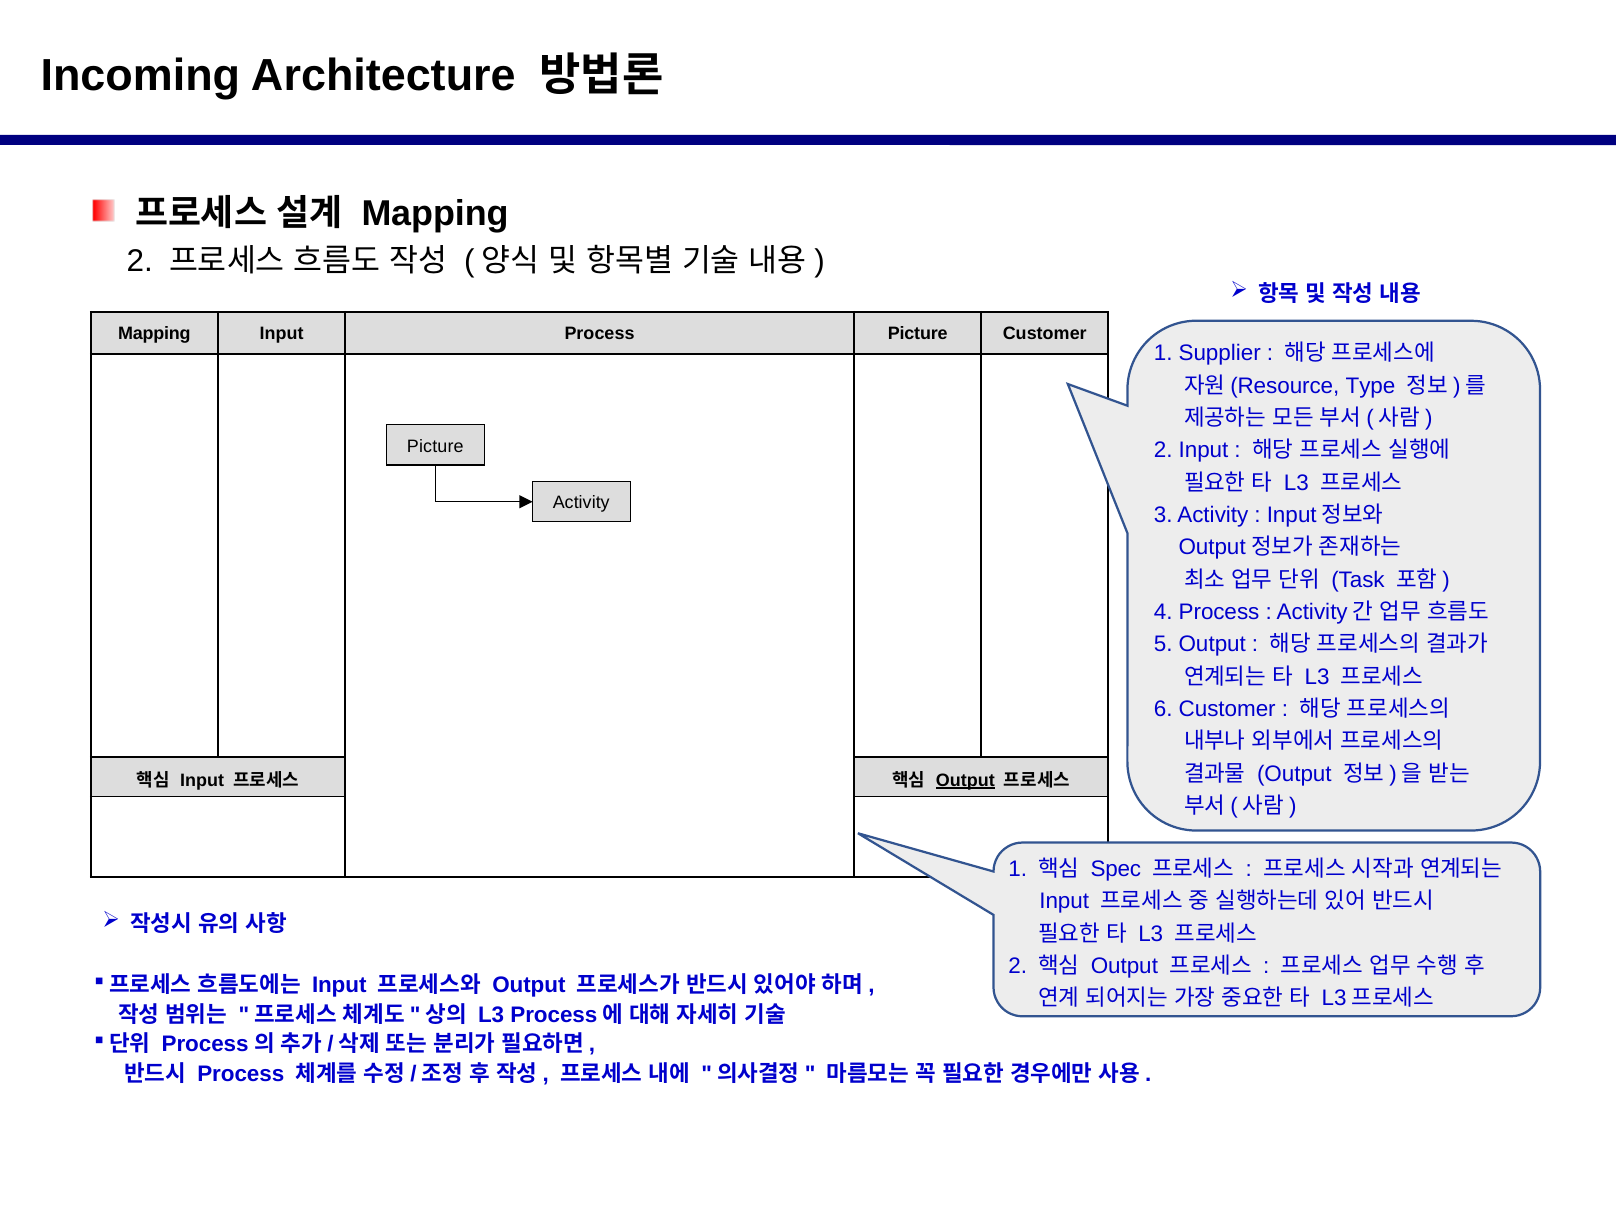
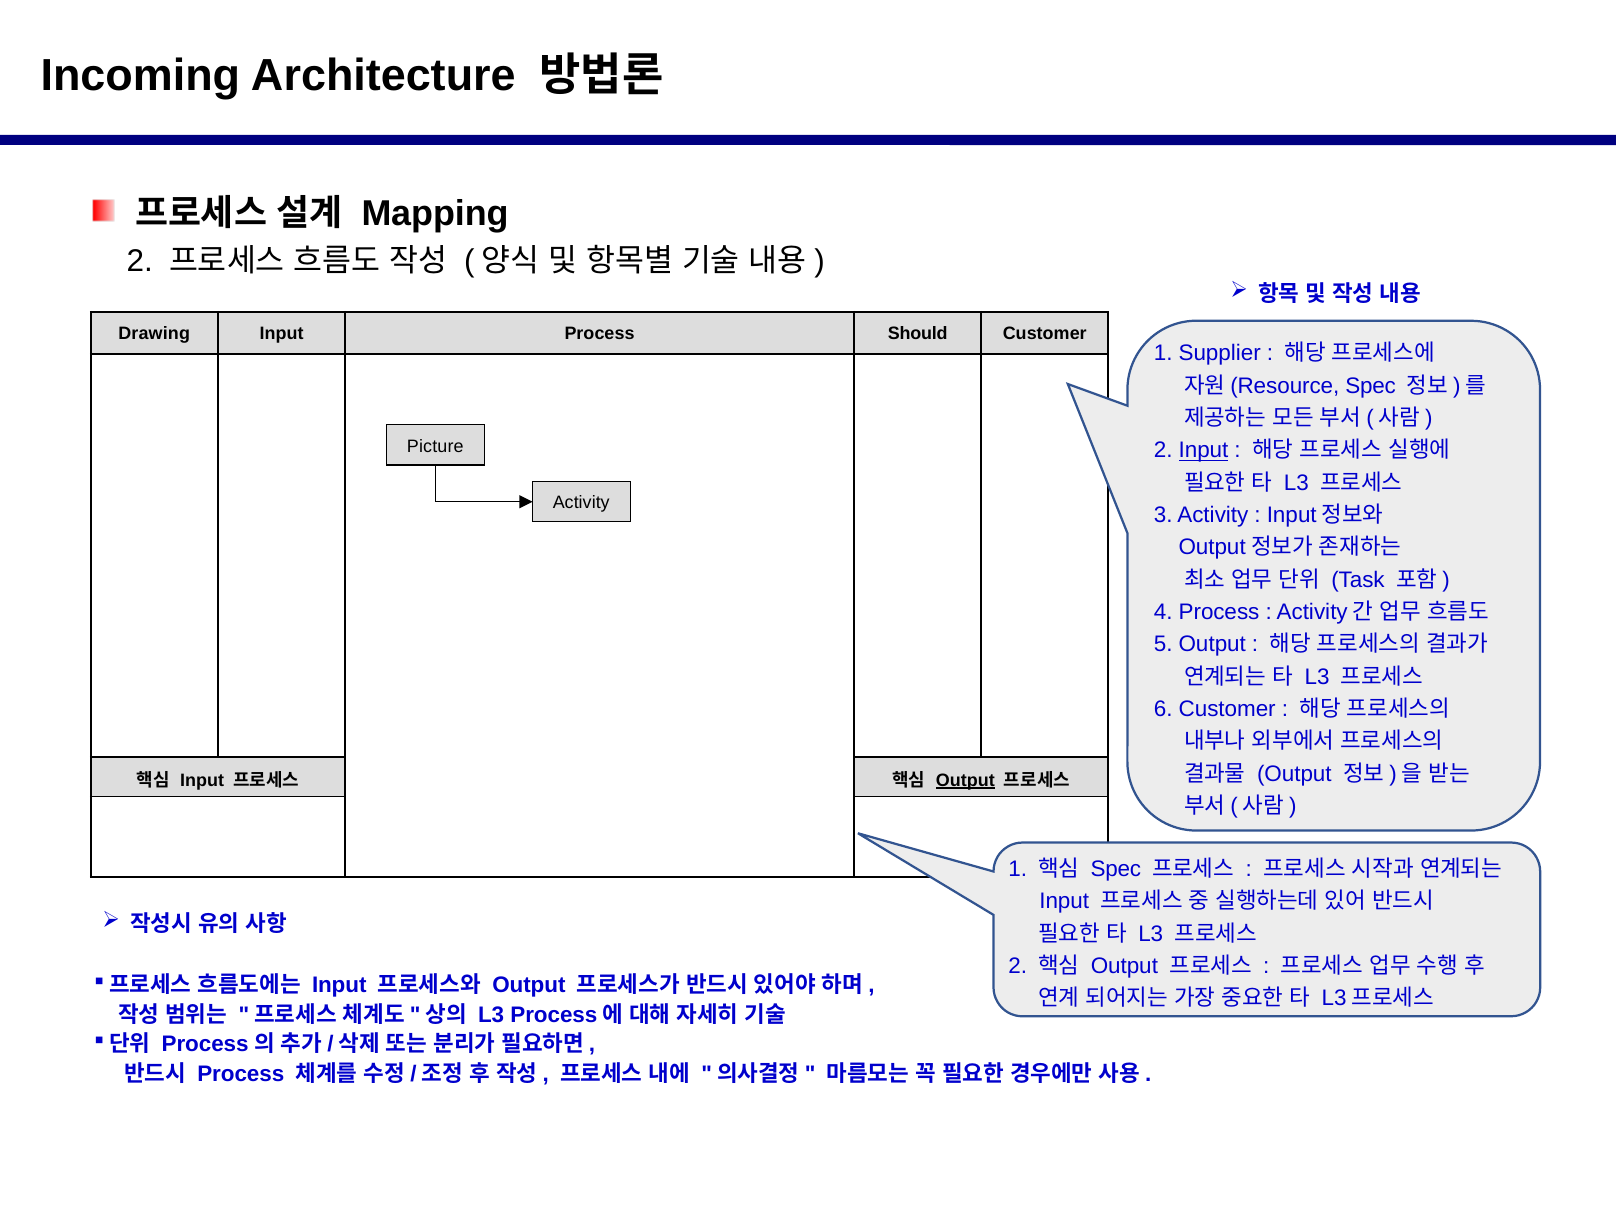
Mapping: Mapping -> Drawing (154, 333)
Process Picture: Picture -> Should (918, 333)
Type: Type -> Spec (1371, 386)
Input underline: none -> present (1204, 451)
